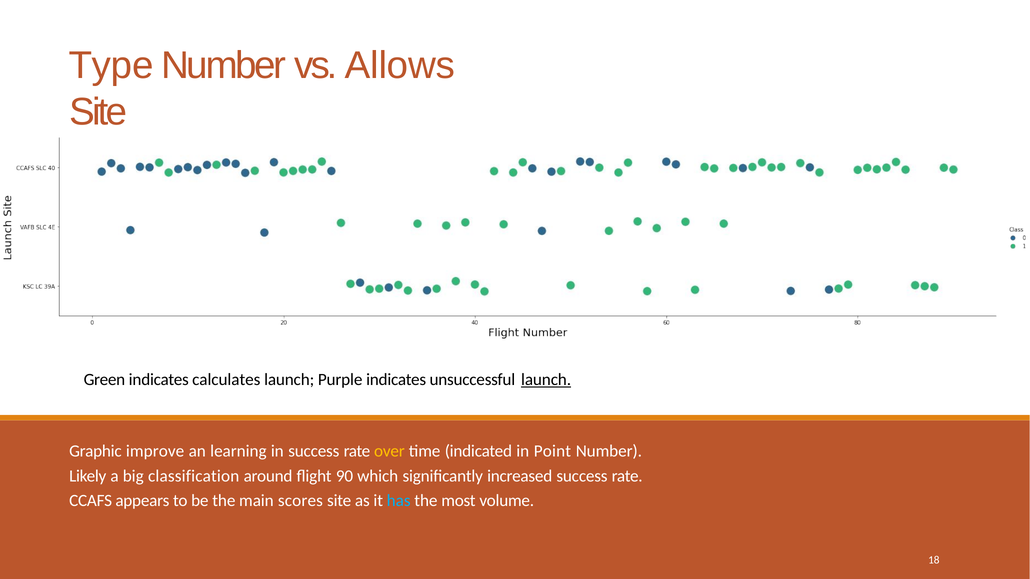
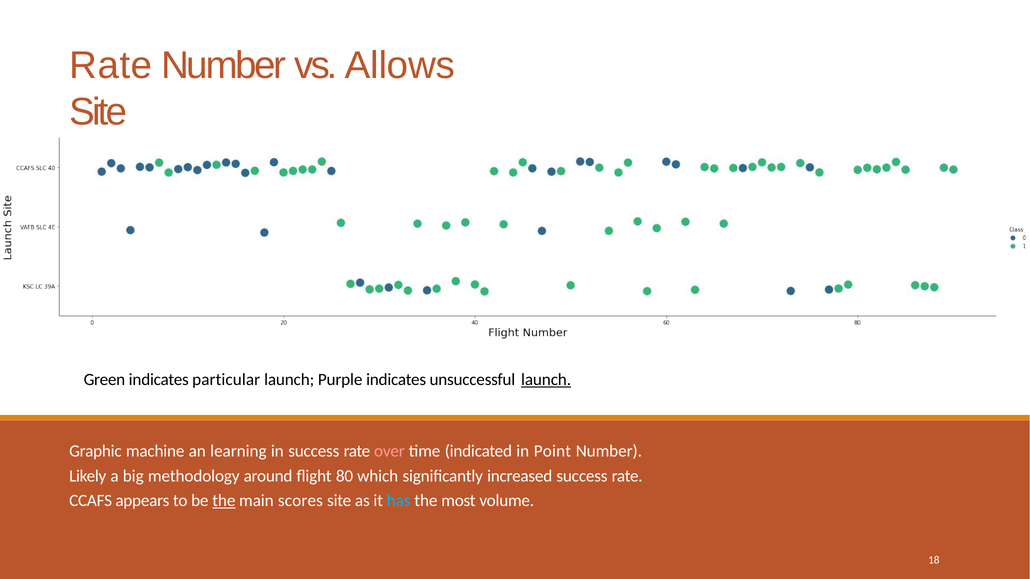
Type: Type -> Rate (111, 66)
calculates: calculates -> particular (226, 380)
improve: improve -> machine (155, 452)
over colour: yellow -> pink (389, 452)
classification: classification -> methodology (194, 476)
90: 90 -> 80 (345, 476)
the underline: none -> present (224, 501)
